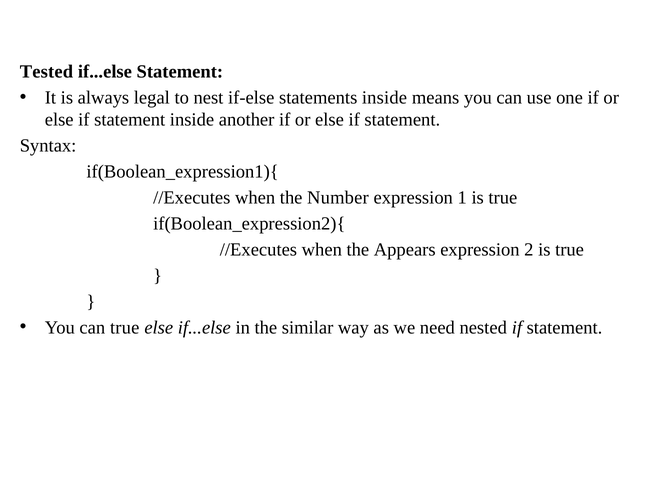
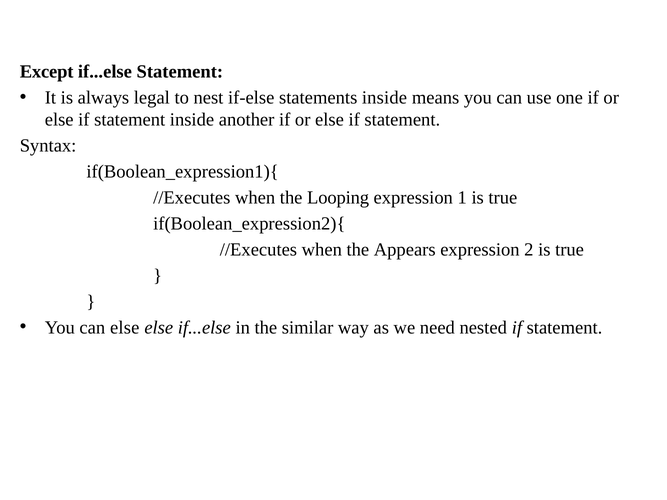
Tested: Tested -> Except (47, 72)
Number: Number -> Looping (338, 198)
can true: true -> else (125, 328)
